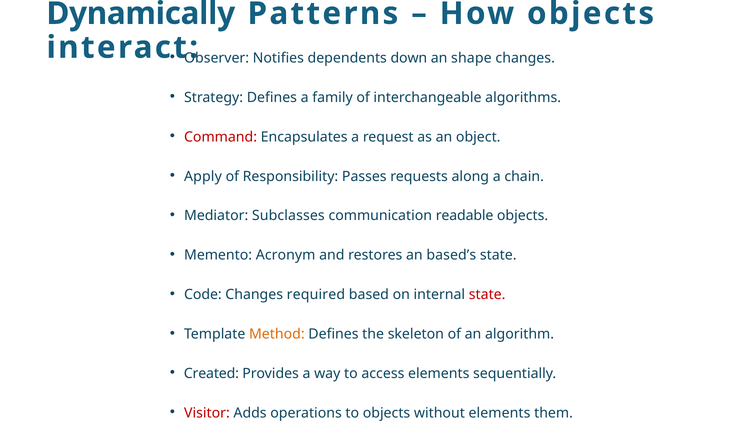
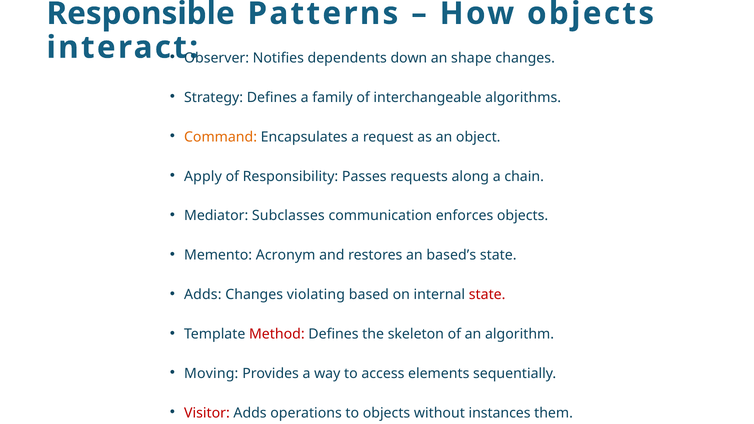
Dynamically: Dynamically -> Responsible (141, 14)
Command colour: red -> orange (221, 137)
readable: readable -> enforces (465, 216)
Code: Code -> Adds (203, 295)
required: required -> violating (316, 295)
Method colour: orange -> red (277, 334)
Created: Created -> Moving (211, 374)
without elements: elements -> instances (500, 413)
